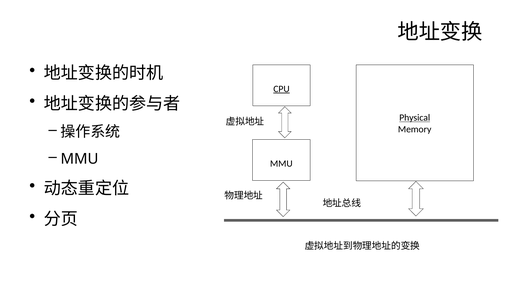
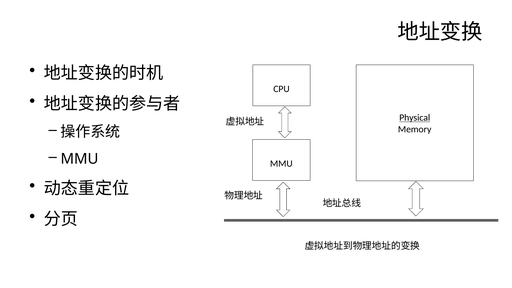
CPU underline: present -> none (281, 89)
